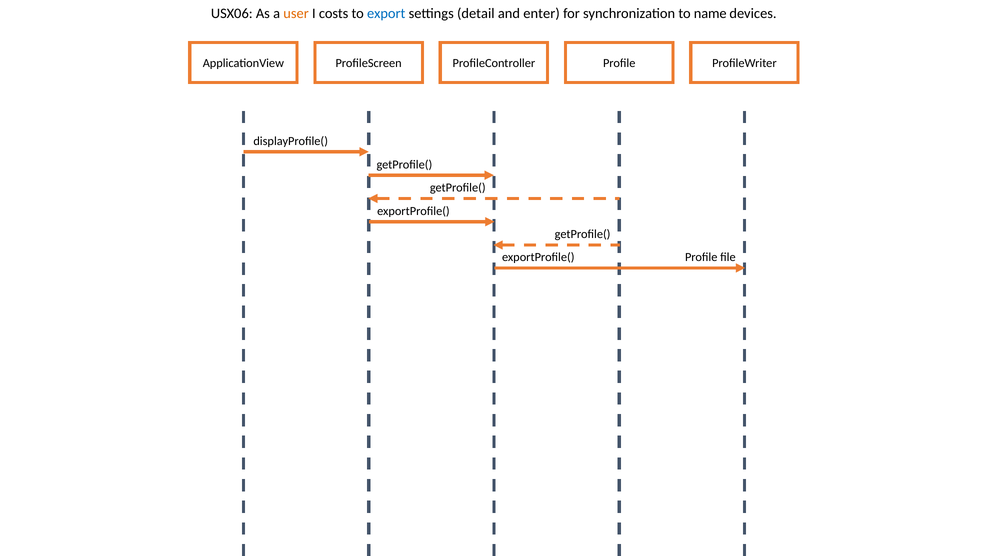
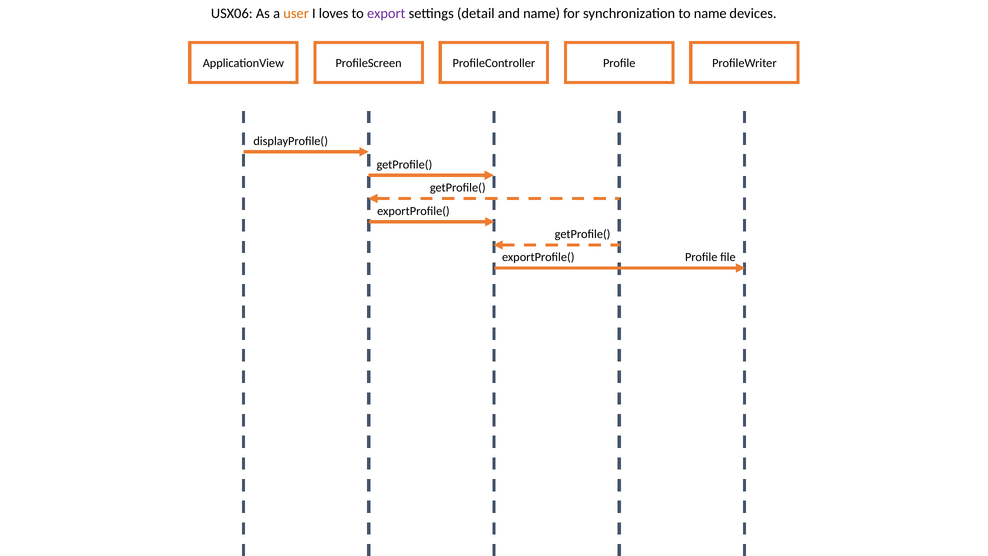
costs: costs -> loves (334, 13)
export colour: blue -> purple (386, 13)
and enter: enter -> name (542, 13)
